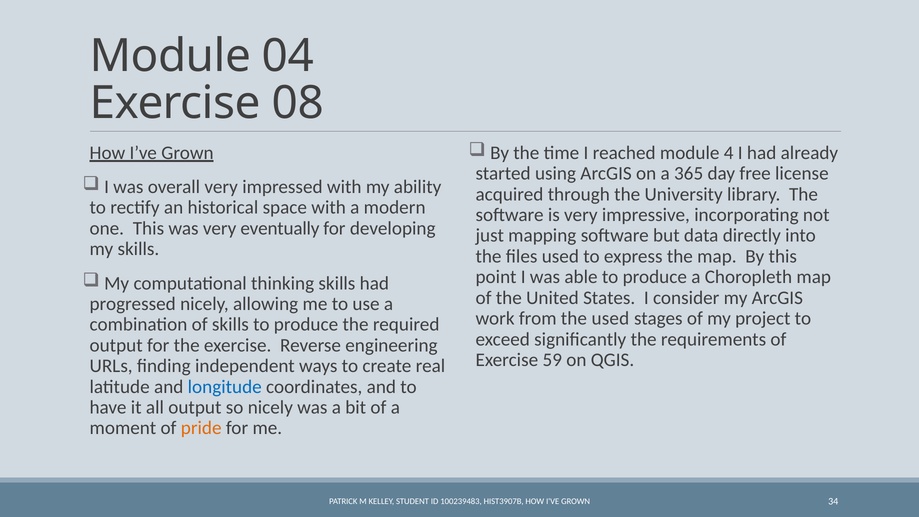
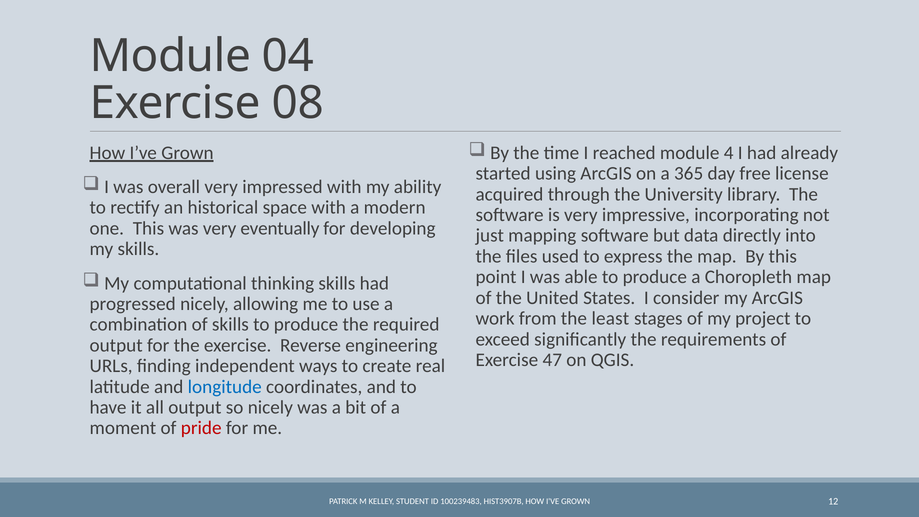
the used: used -> least (610, 318)
59: 59 -> 47 (552, 360)
pride colour: orange -> red (201, 428)
34: 34 -> 12 (833, 501)
